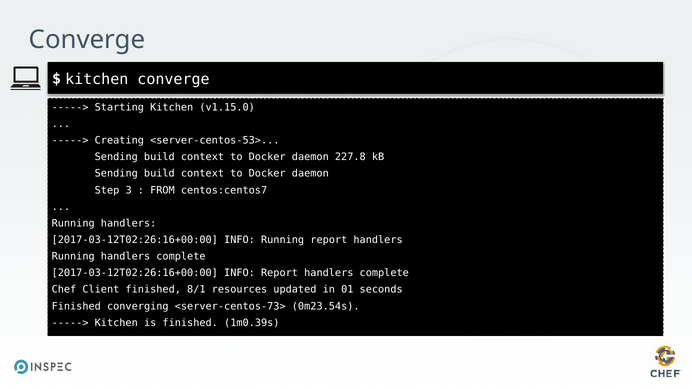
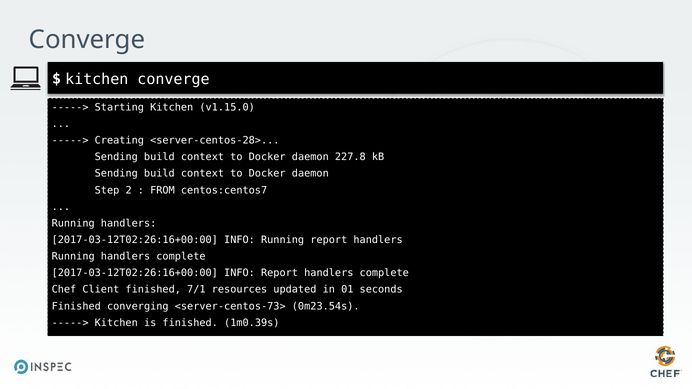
<server-centos-53>: <server-centos-53> -> <server-centos-28> (215, 141)
3: 3 -> 2 (129, 190)
8/1: 8/1 -> 7/1 (196, 290)
